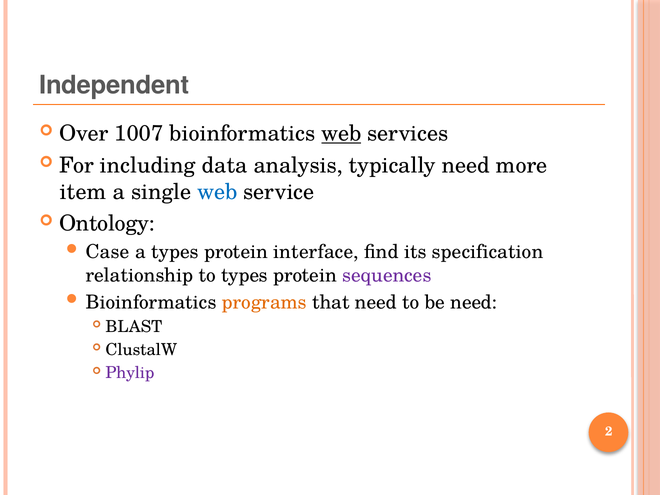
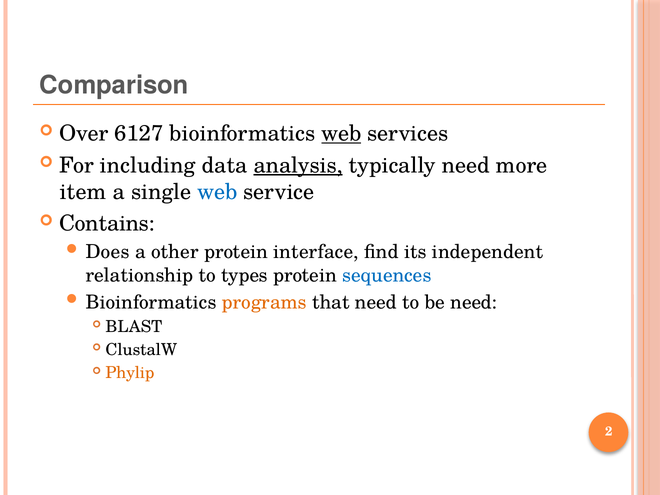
Independent: Independent -> Comparison (114, 85)
1007: 1007 -> 6127 (139, 133)
analysis underline: none -> present (298, 165)
Ontology: Ontology -> Contains (107, 224)
Case: Case -> Does (108, 252)
a types: types -> other (175, 252)
specification: specification -> independent (488, 252)
sequences colour: purple -> blue (387, 275)
Phylip colour: purple -> orange (130, 373)
